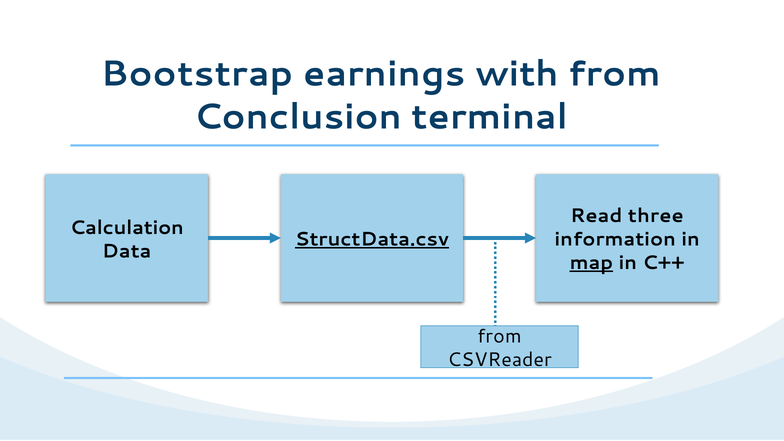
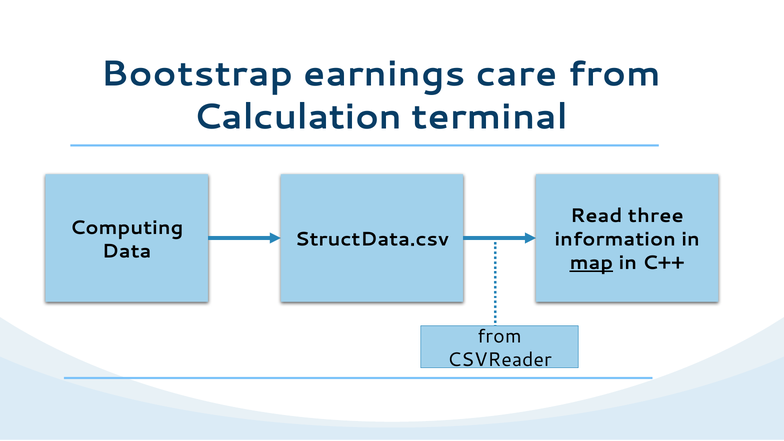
with: with -> care (517, 74)
Conclusion: Conclusion -> Calculation (298, 117)
Calculation: Calculation -> Computing (127, 228)
StructData.csv underline: present -> none (372, 239)
